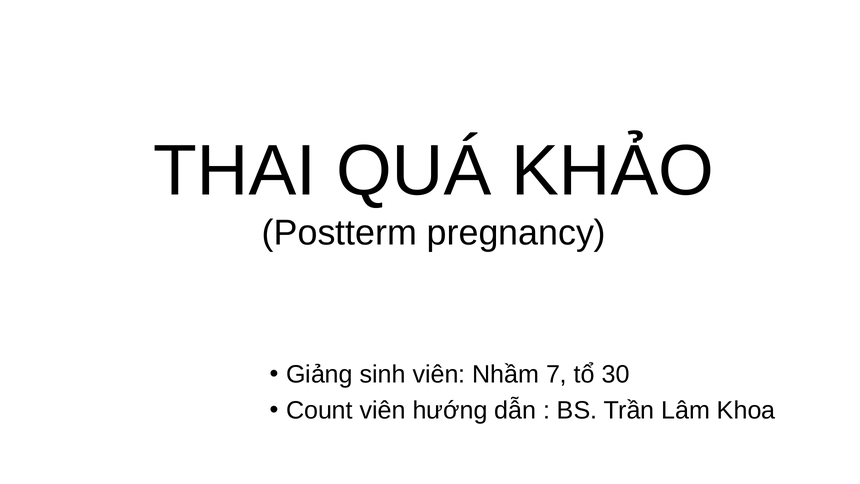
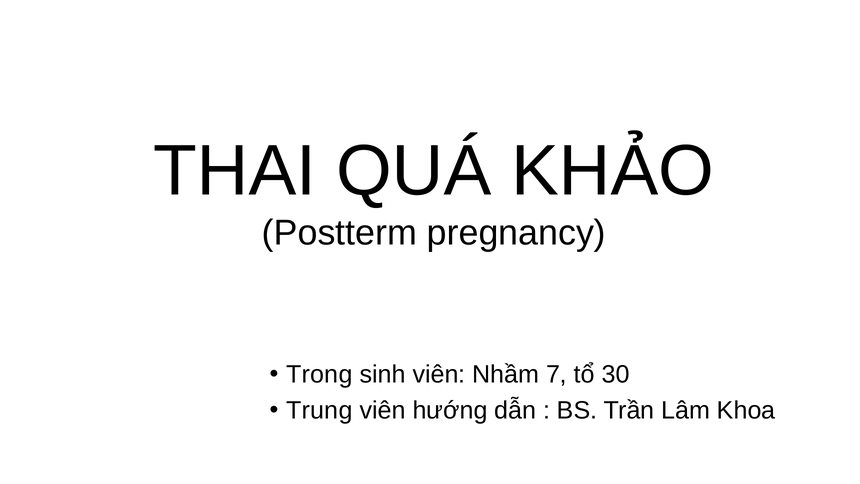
Giảng: Giảng -> Trong (319, 374)
Count: Count -> Trung (319, 410)
